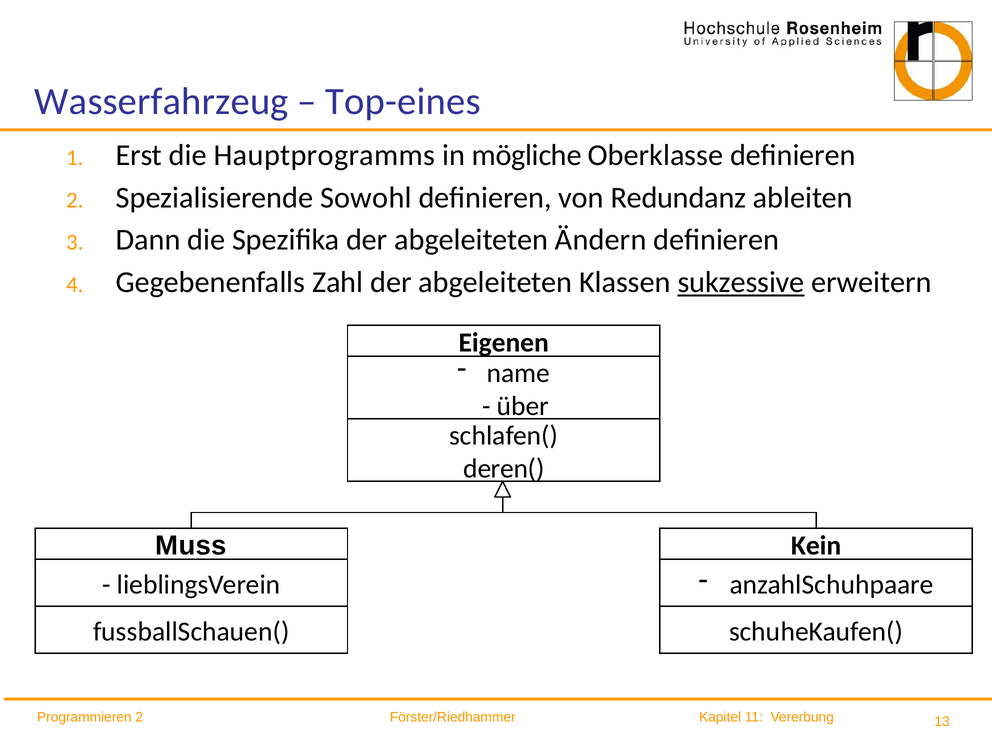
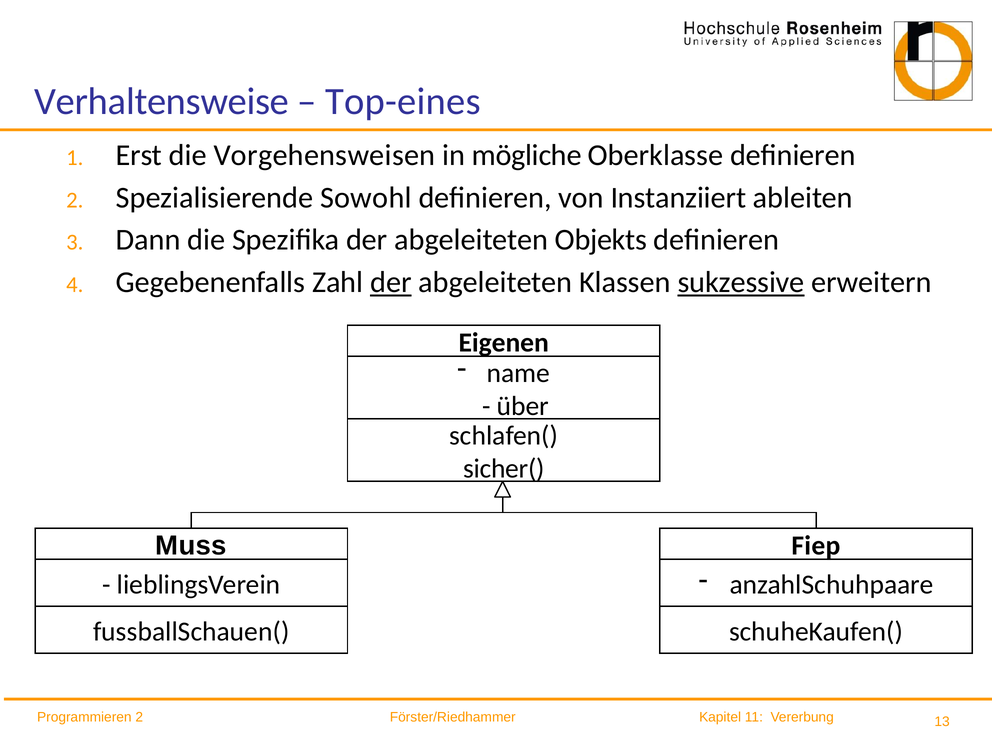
Wasserfahrzeug: Wasserfahrzeug -> Verhaltensweise (162, 102)
Hauptprogramms: Hauptprogramms -> Vorgehensweisen (324, 155)
Redundanz: Redundanz -> Instanziiert (678, 197)
Ändern: Ändern -> Objekts (601, 240)
der underline: none -> present (391, 282)
deren(: deren( -> sicher( (504, 469)
Kein: Kein -> Fiep (816, 546)
